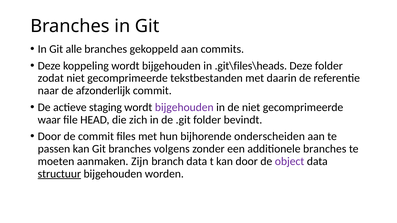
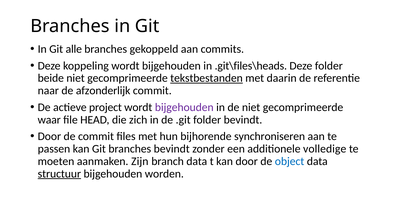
zodat: zodat -> beide (51, 78)
tekstbestanden underline: none -> present (207, 78)
staging: staging -> project (105, 107)
onderscheiden: onderscheiden -> synchroniseren (270, 136)
branches volgens: volgens -> bevindt (172, 149)
additionele branches: branches -> volledige (325, 149)
object colour: purple -> blue (290, 161)
